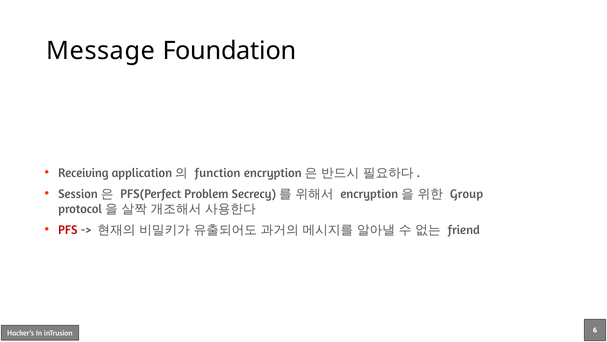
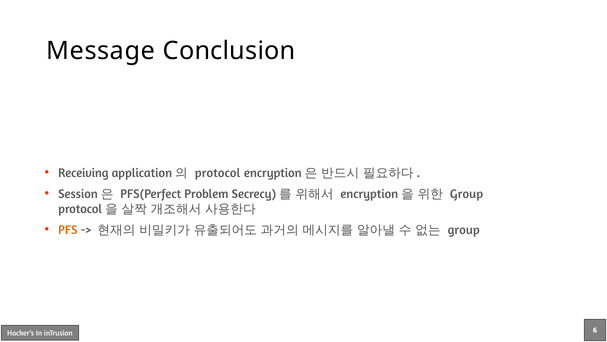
Foundation: Foundation -> Conclusion (229, 51)
function: function -> protocol (218, 173)
PFS colour: red -> orange (68, 230)
friend: friend -> group (464, 230)
